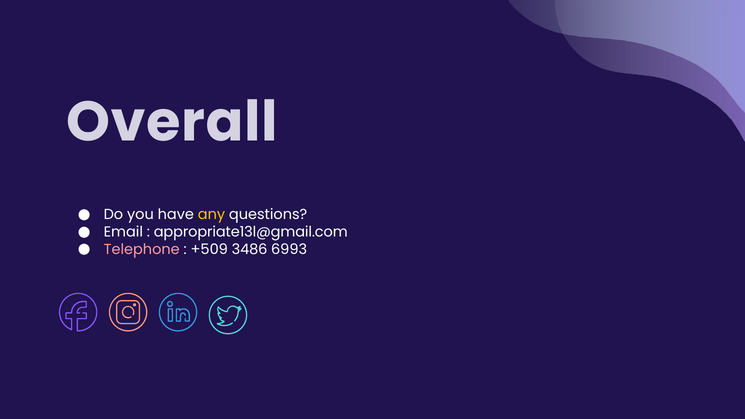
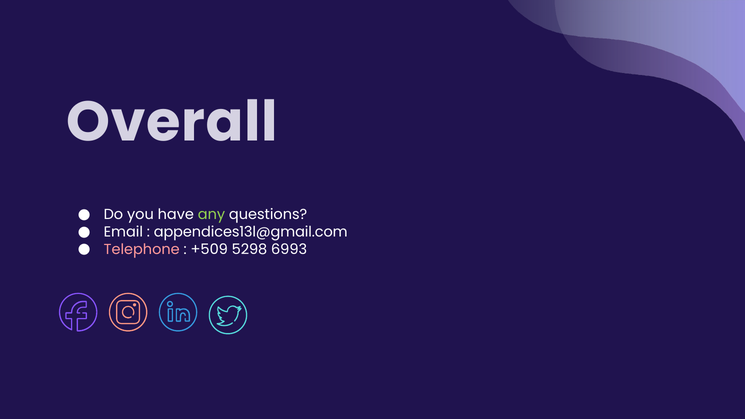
any colour: yellow -> light green (211, 215)
appropriate13l@gmail.com: appropriate13l@gmail.com -> appendices13l@gmail.com (251, 232)
3486: 3486 -> 5298 (250, 250)
